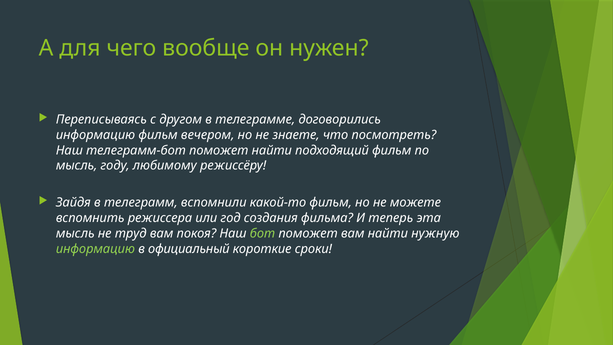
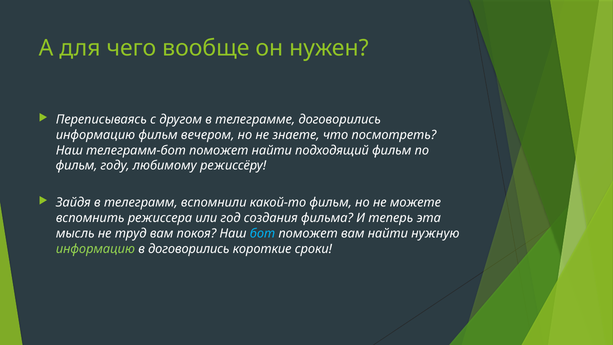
мысль: мысль -> фильм (77, 166)
бот colour: light green -> light blue (263, 233)
в официальный: официальный -> договорились (189, 249)
